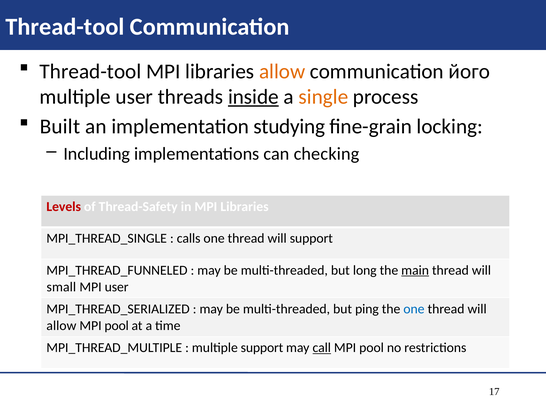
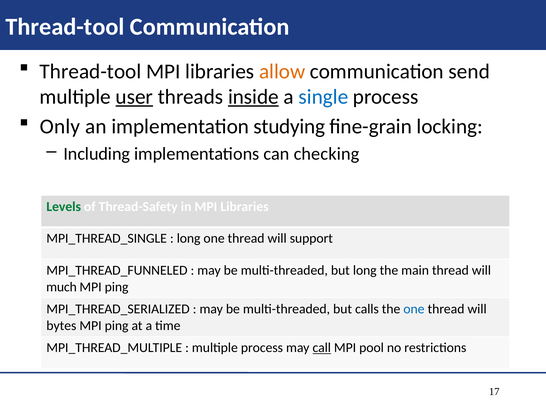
його: його -> send (469, 72)
user underline: none -> present (134, 97)
single colour: orange -> blue (323, 97)
Built: Built -> Only (60, 127)
Levels colour: red -> green (64, 207)
calls: calls -> long (189, 239)
main underline: present -> none (415, 271)
small: small -> much (61, 287)
user: user -> ping (117, 287)
ping: ping -> calls (367, 309)
allow: allow -> bytes (61, 326)
pool: pool -> ping (117, 326)
multiple support: support -> process (262, 348)
